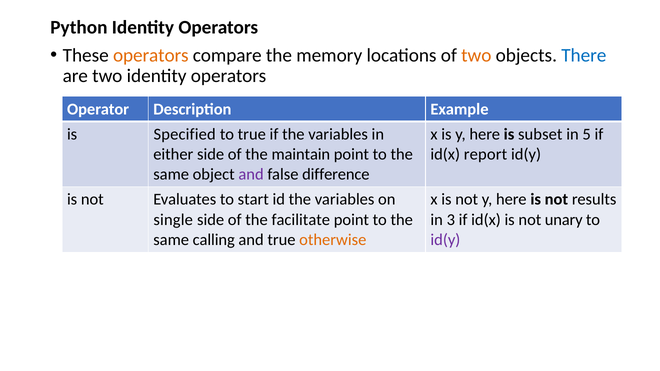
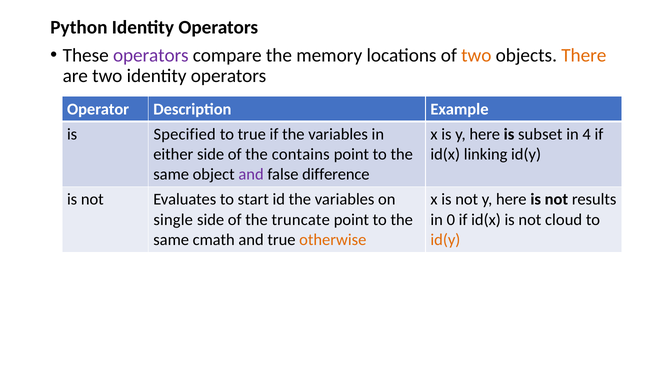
operators colour: orange -> purple (151, 55)
There colour: blue -> orange (584, 55)
5: 5 -> 4 (587, 134)
maintain: maintain -> contains (301, 154)
report: report -> linking (486, 154)
facilitate: facilitate -> truncate (301, 220)
3: 3 -> 0 (451, 220)
unary: unary -> cloud (564, 220)
calling: calling -> cmath (214, 240)
id(y colour: purple -> orange (445, 240)
